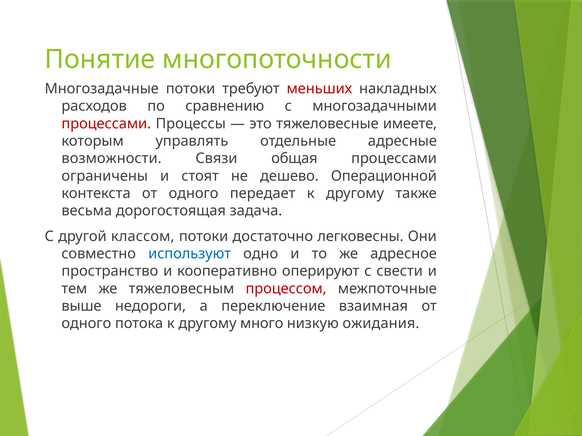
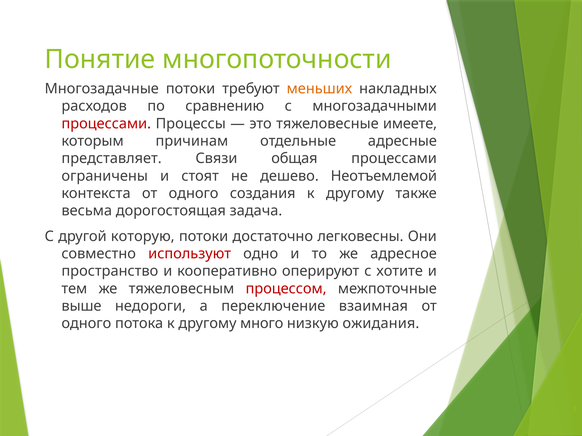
меньших colour: red -> orange (319, 89)
управлять: управлять -> причинам (192, 141)
возможности: возможности -> представляет (112, 159)
Операционной: Операционной -> Неотъемлемой (384, 176)
передает: передает -> создания (263, 194)
классом: классом -> которую (143, 237)
используют colour: blue -> red (190, 254)
свести: свести -> хотите (400, 272)
